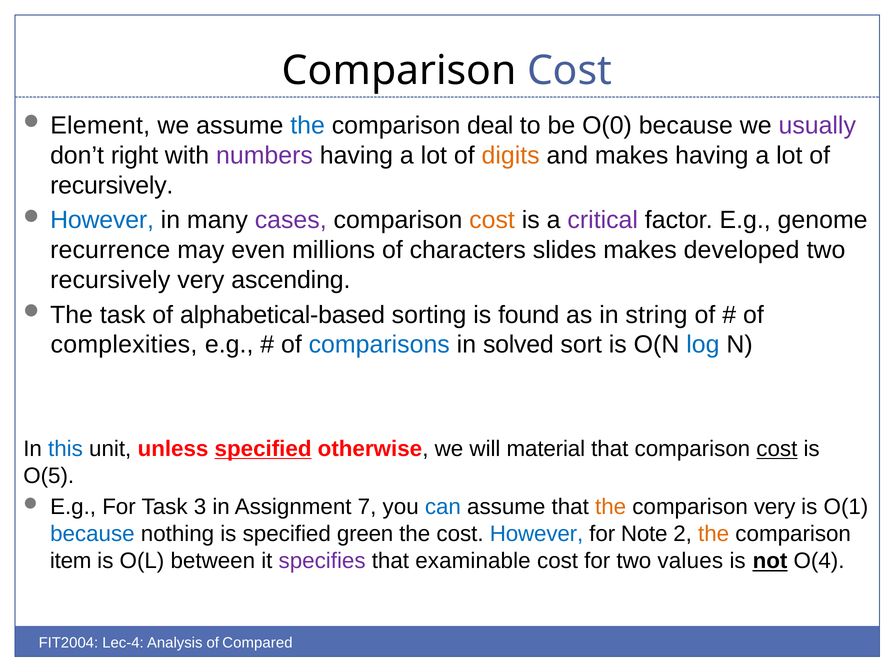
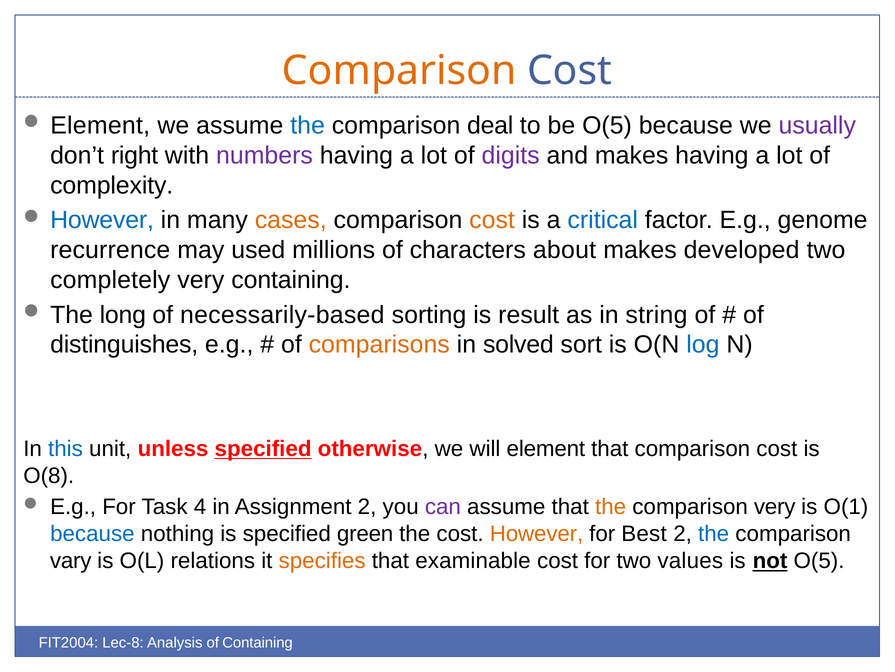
Comparison colour: black -> orange (399, 70)
be O(0: O(0 -> O(5 (607, 125)
digits colour: orange -> purple (511, 155)
recursively: recursively -> complexity (112, 185)
cases colour: purple -> orange (291, 220)
critical colour: purple -> blue (603, 220)
even: even -> used (258, 250)
slides: slides -> about (565, 250)
recursively: recursively -> completely (110, 280)
very ascending: ascending -> containing (291, 280)
The task: task -> long (123, 314)
alphabetical-based: alphabetical-based -> necessarily-based (282, 314)
found: found -> result (529, 314)
complexities: complexities -> distinguishes (124, 344)
comparisons colour: blue -> orange (379, 344)
will material: material -> element (546, 448)
cost underline: present -> none (777, 448)
O(5: O(5 -> O(8 (49, 475)
3: 3 -> 4 (200, 506)
Assignment 7: 7 -> 2 (367, 506)
can colour: blue -> purple (443, 506)
However colour: blue -> orange (537, 533)
Note: Note -> Best (644, 533)
the colour: orange -> blue (714, 533)
item: item -> vary (71, 560)
between: between -> relations (213, 560)
specifies colour: purple -> orange (322, 560)
not O(4: O(4 -> O(5 (819, 560)
Lec-4: Lec-4 -> Lec-8 (123, 642)
of Compared: Compared -> Containing (258, 642)
